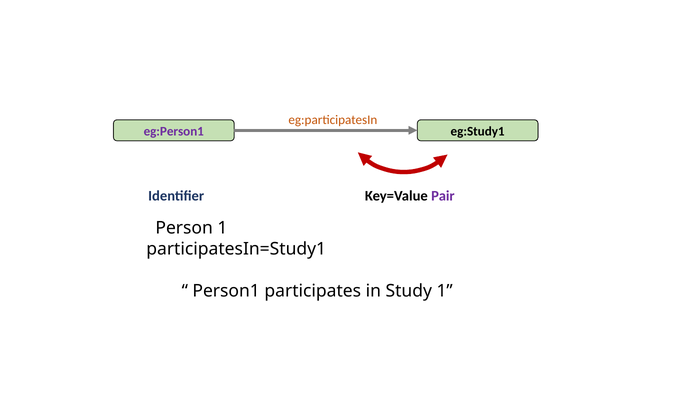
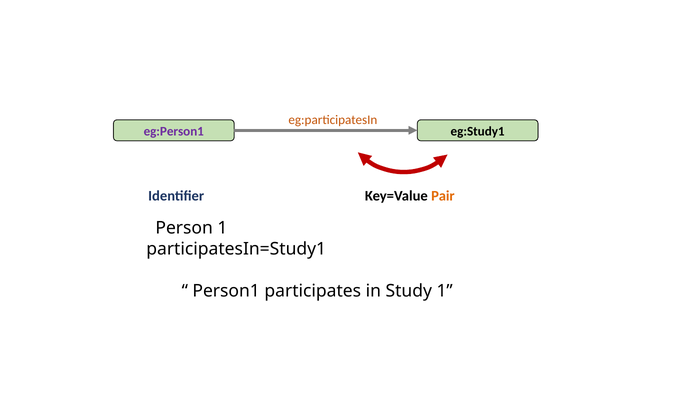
Pair colour: purple -> orange (443, 196)
